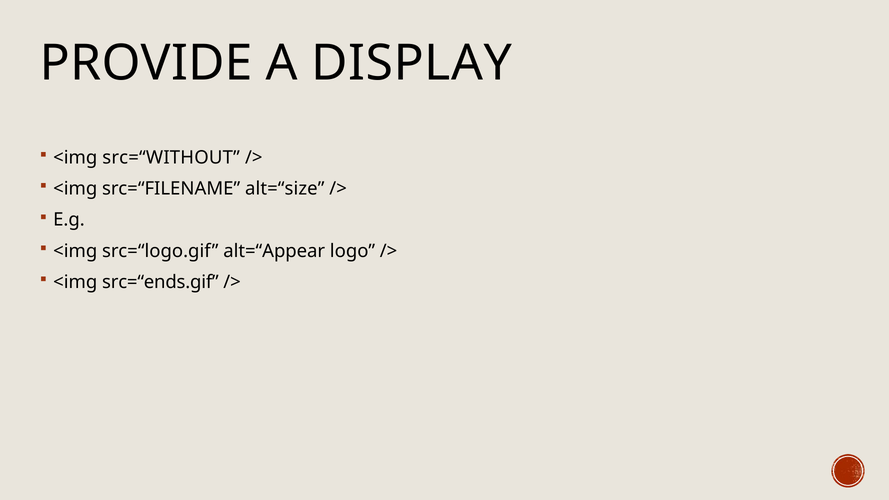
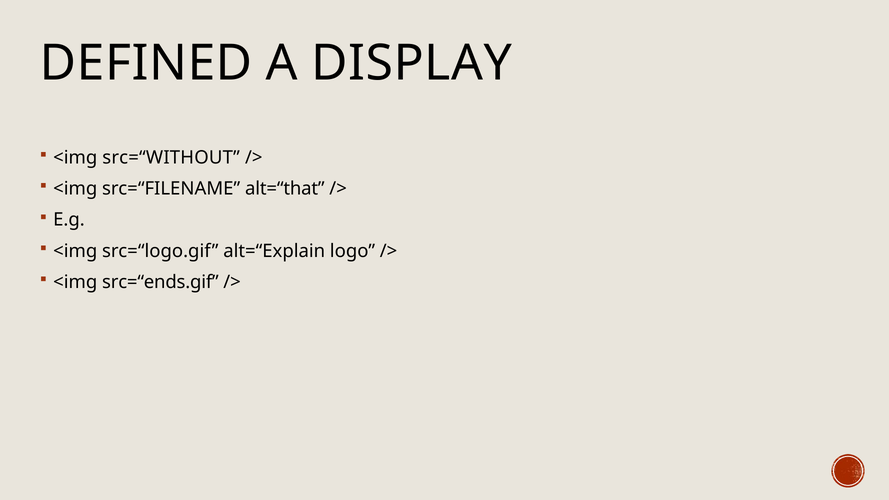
PROVIDE: PROVIDE -> DEFINED (146, 63)
alt=“size: alt=“size -> alt=“that (285, 189)
alt=“Appear: alt=“Appear -> alt=“Explain (274, 251)
